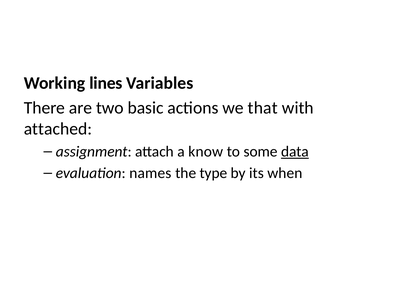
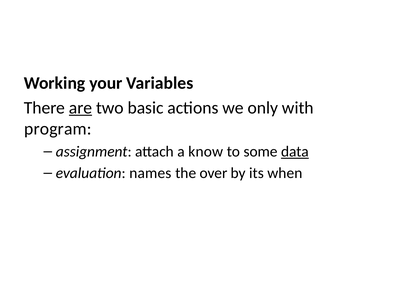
lines: lines -> your (106, 83)
are underline: none -> present (81, 108)
that: that -> only (263, 108)
attached: attached -> program (58, 129)
type: type -> over (213, 173)
